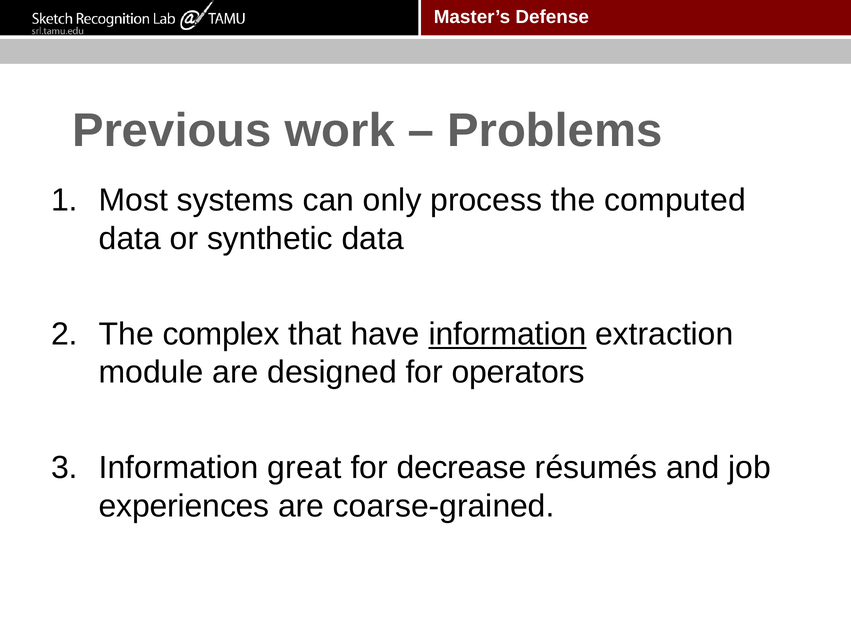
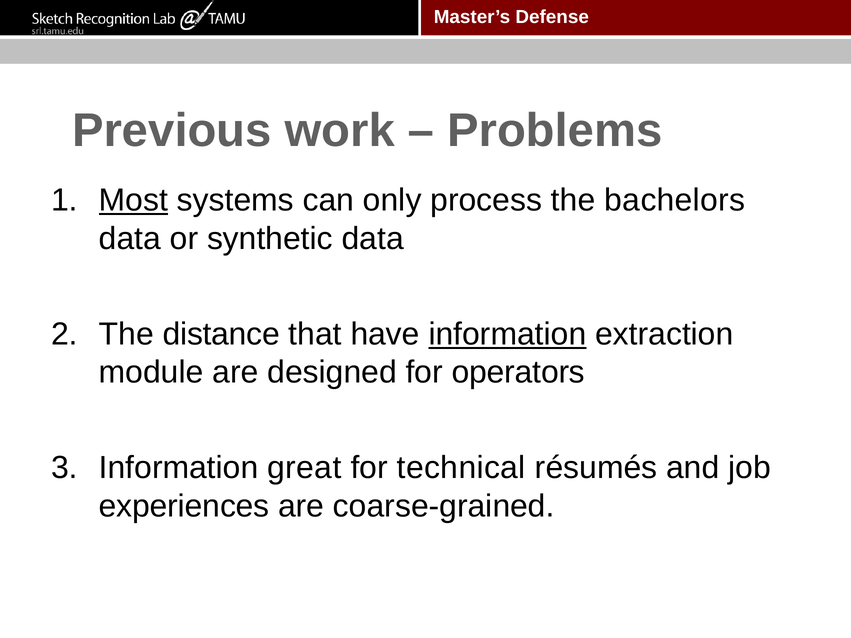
Most underline: none -> present (133, 200)
computed: computed -> bachelors (675, 200)
complex: complex -> distance (221, 334)
decrease: decrease -> technical (461, 468)
